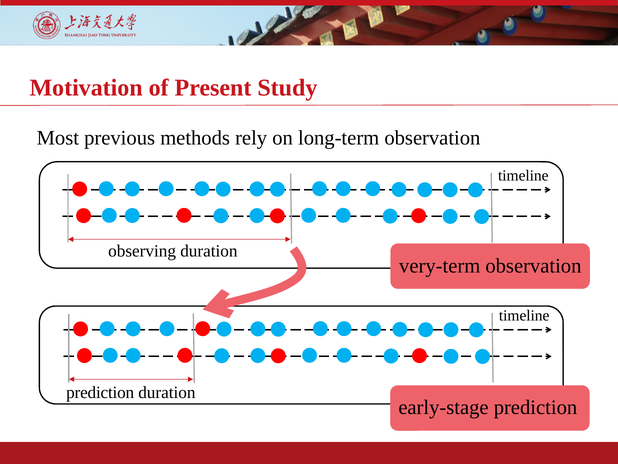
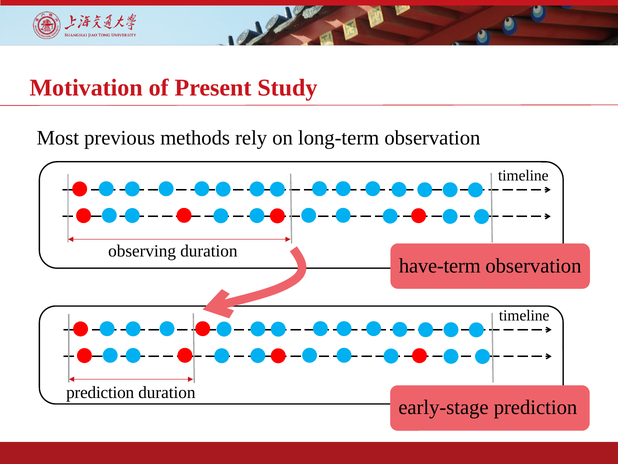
very-term: very-term -> have-term (440, 266)
